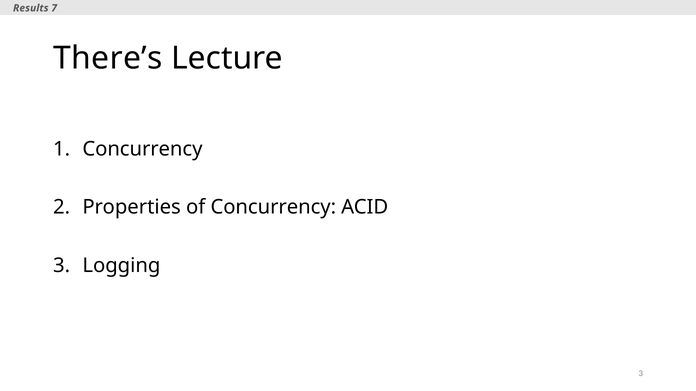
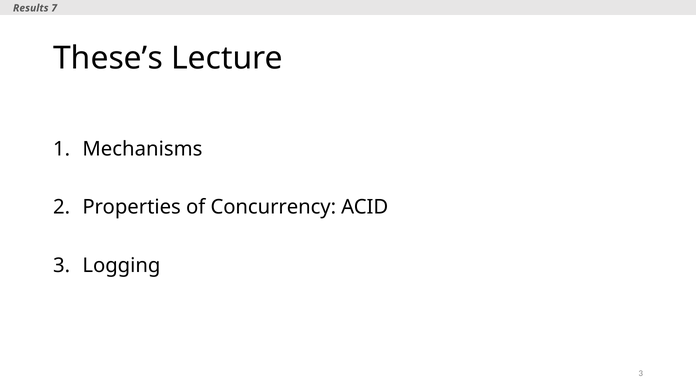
There’s: There’s -> These’s (108, 58)
Concurrency: Concurrency -> Mechanisms (142, 149)
